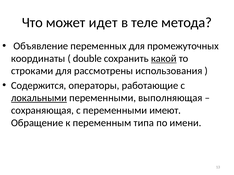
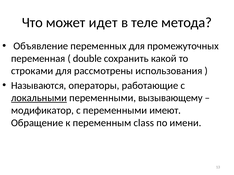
координаты: координаты -> переменная (38, 59)
какой underline: present -> none (164, 59)
Содержится: Содержится -> Называются (39, 86)
выполняющая: выполняющая -> вызывающему (170, 98)
сохраняющая: сохраняющая -> модификатор (43, 111)
типа: типа -> class (144, 123)
